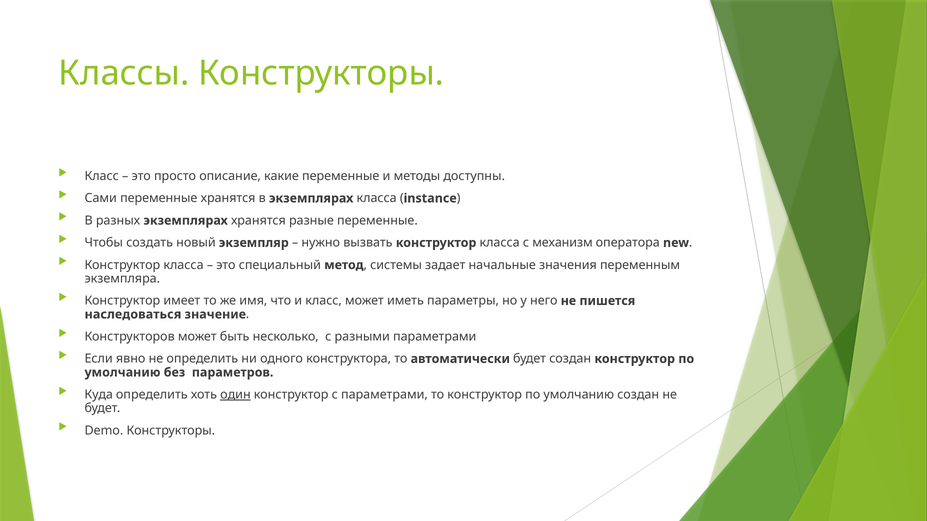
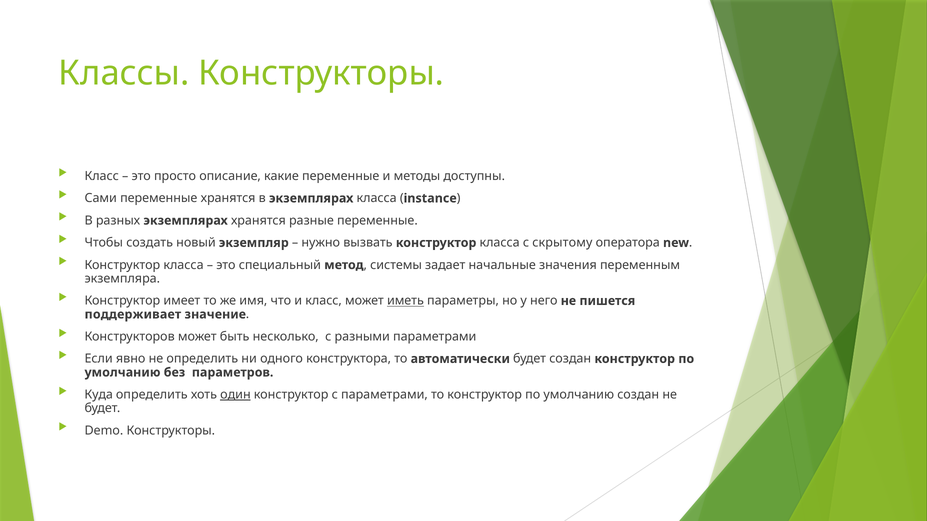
механизм: механизм -> скрытому (562, 243)
иметь underline: none -> present (405, 301)
наследоваться: наследоваться -> поддерживает (133, 315)
